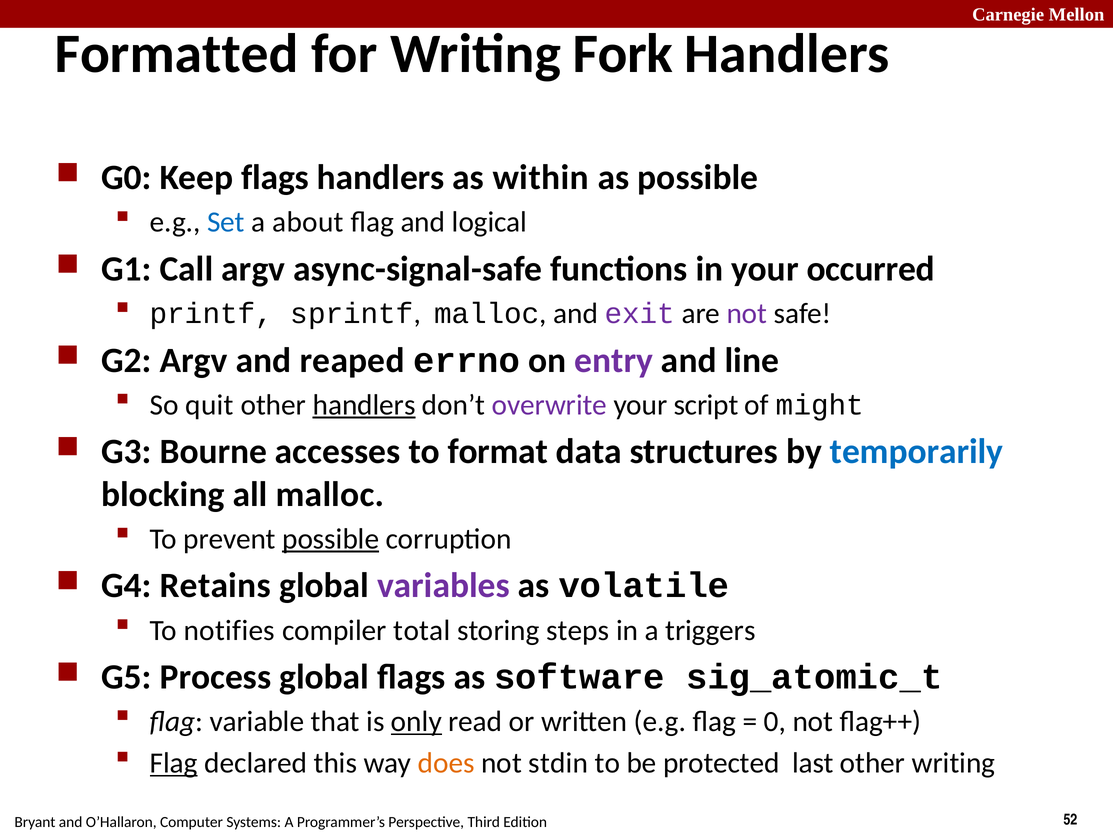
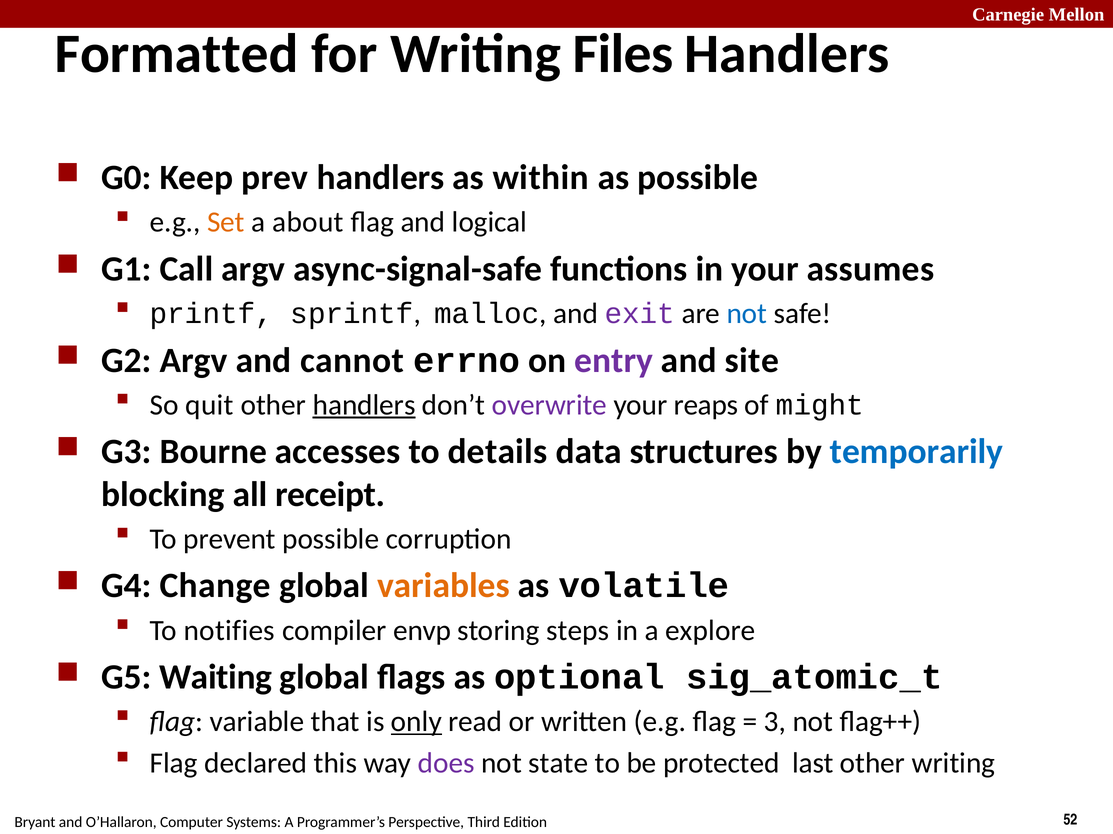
Fork: Fork -> Files (623, 54)
Keep flags: flags -> prev (275, 178)
Set colour: blue -> orange (226, 222)
occurred: occurred -> assumes (870, 269)
not colour: purple -> blue (747, 314)
reaped: reaped -> cannot (352, 361)
line: line -> site (752, 361)
script: script -> reaps (706, 405)
format: format -> details (498, 452)
all malloc: malloc -> receipt (330, 495)
possible underline: present -> none (331, 539)
Retains: Retains -> Change (215, 586)
variables colour: purple -> orange (443, 586)
total: total -> envp (422, 631)
triggers: triggers -> explore (710, 631)
Process: Process -> Waiting (216, 678)
software: software -> optional (579, 678)
0: 0 -> 3 (775, 722)
Flag underline: present -> none (174, 764)
does colour: orange -> purple (446, 764)
stdin: stdin -> state (558, 764)
